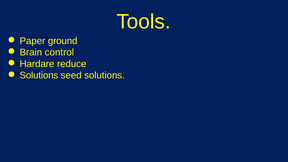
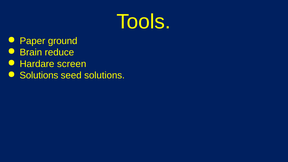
control: control -> reduce (59, 52)
reduce: reduce -> screen (72, 64)
